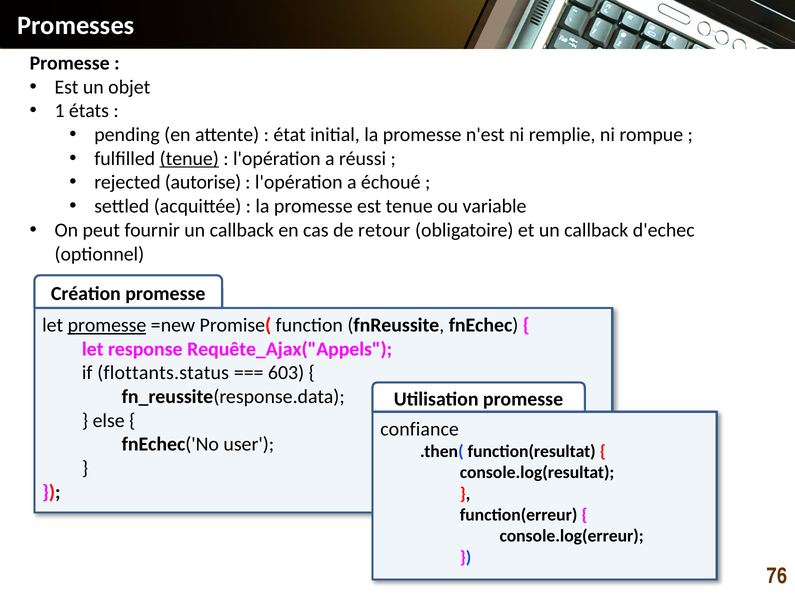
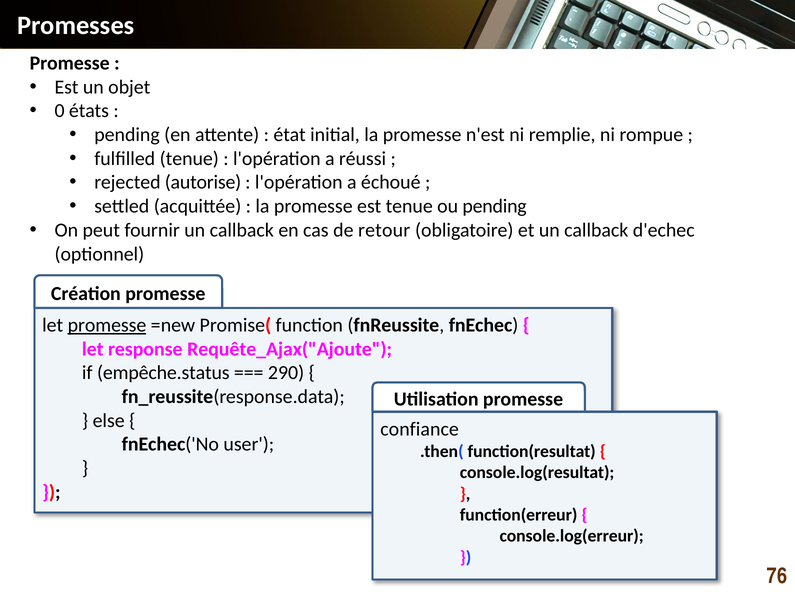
1: 1 -> 0 (60, 111)
tenue underline: present -> none (189, 159)
ou variable: variable -> pending (495, 206)
Requête_Ajax("Appels: Requête_Ajax("Appels -> Requête_Ajax("Ajoute (290, 349)
flottants.status: flottants.status -> empêche.status (163, 373)
603: 603 -> 290 (286, 373)
